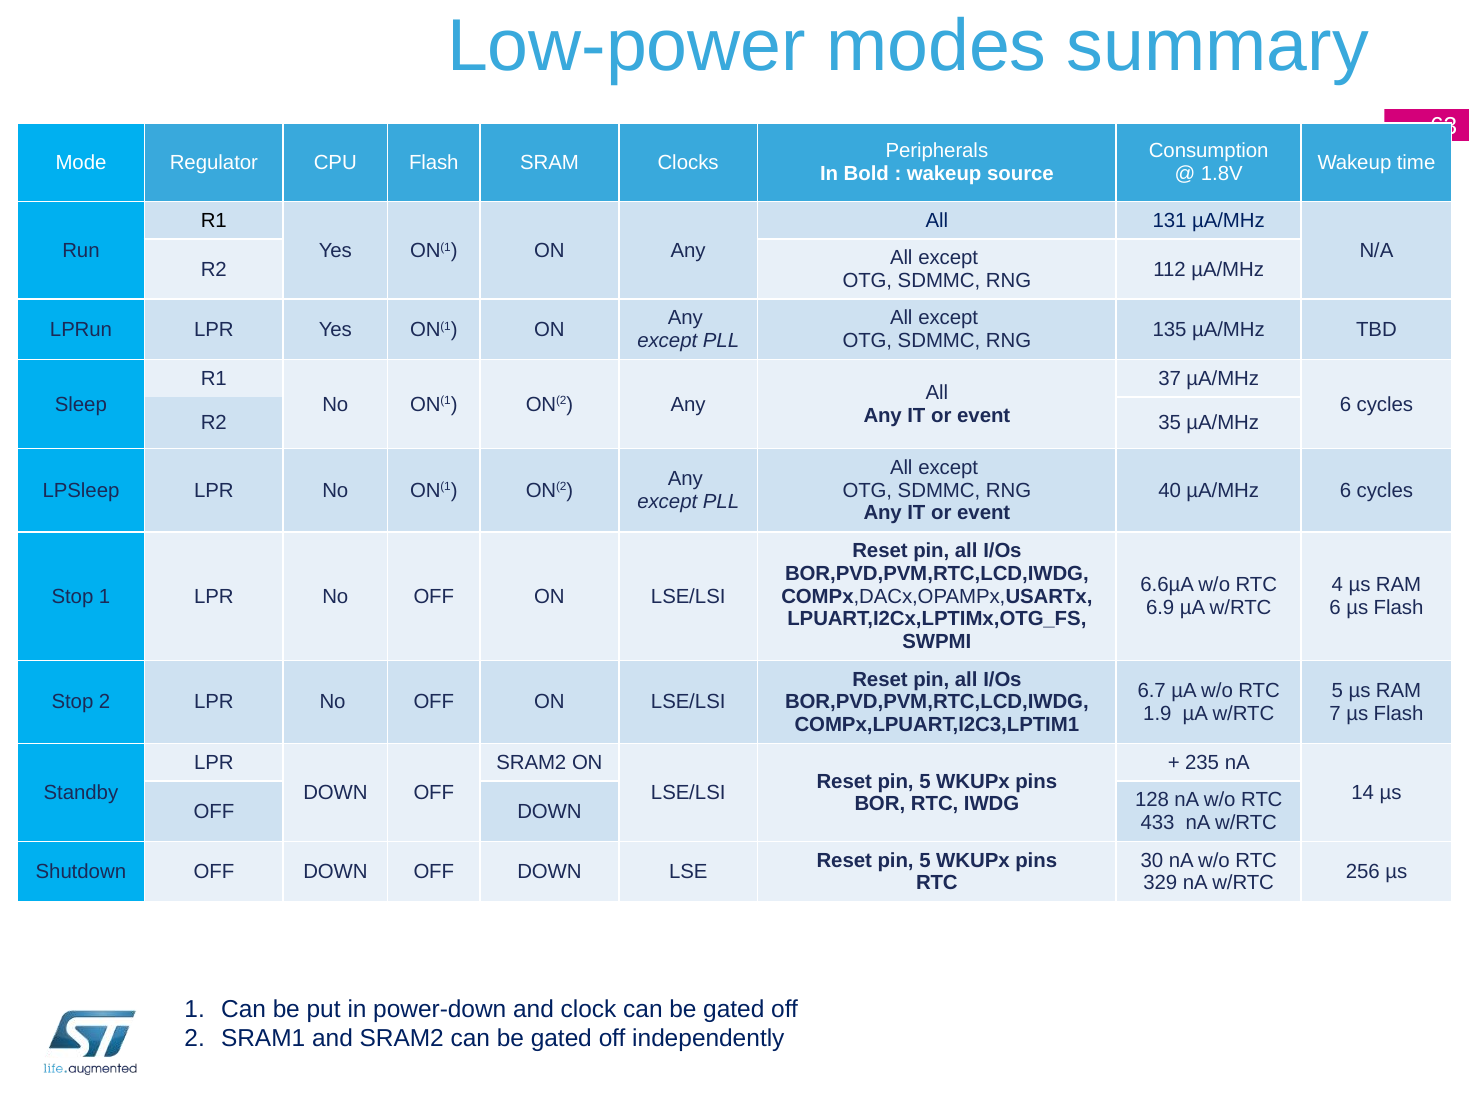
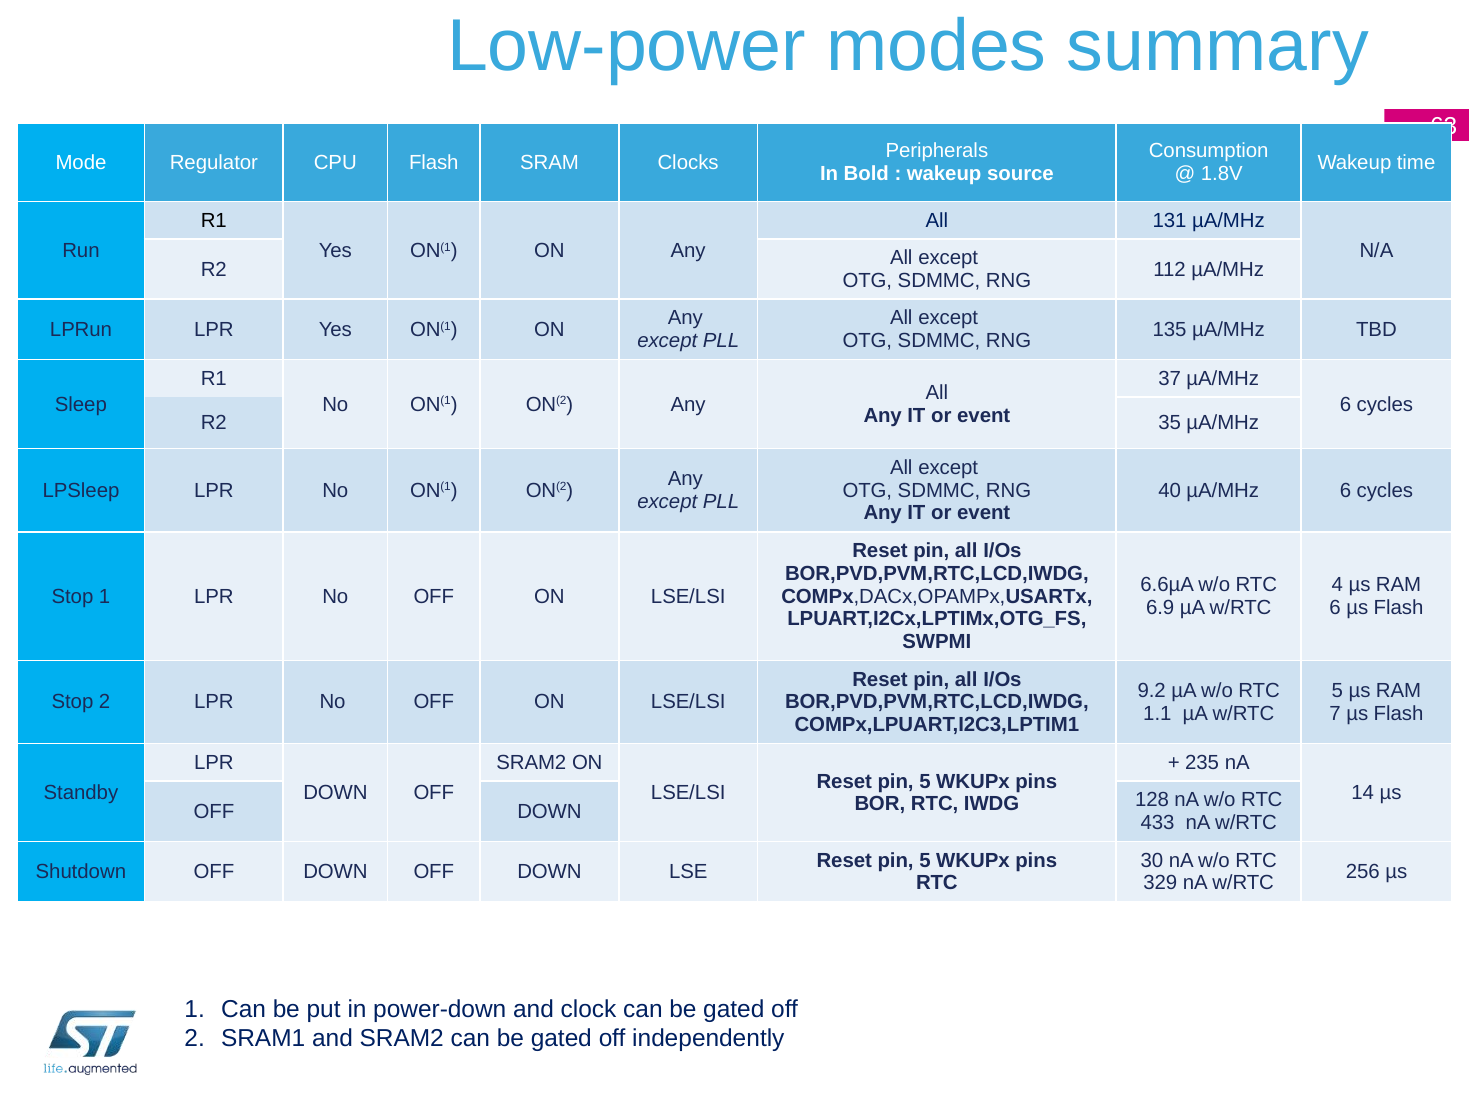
6.7: 6.7 -> 9.2 (1152, 691)
1.9: 1.9 -> 1.1 (1157, 713)
